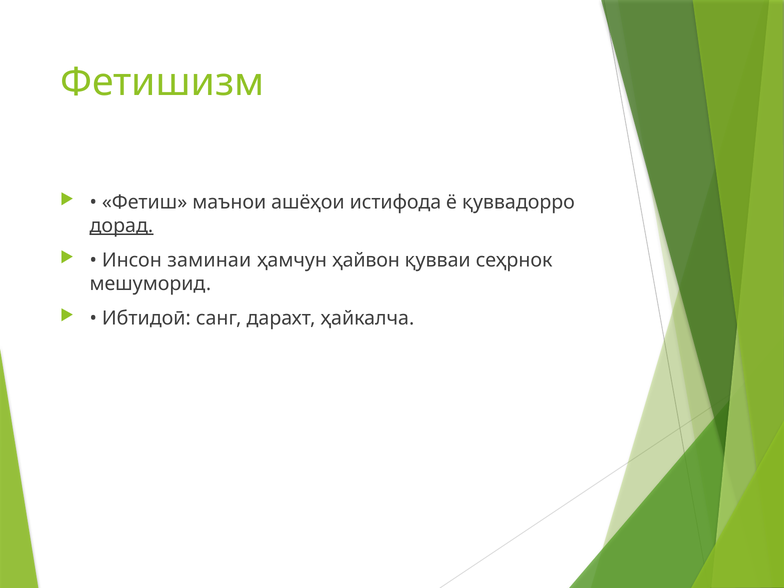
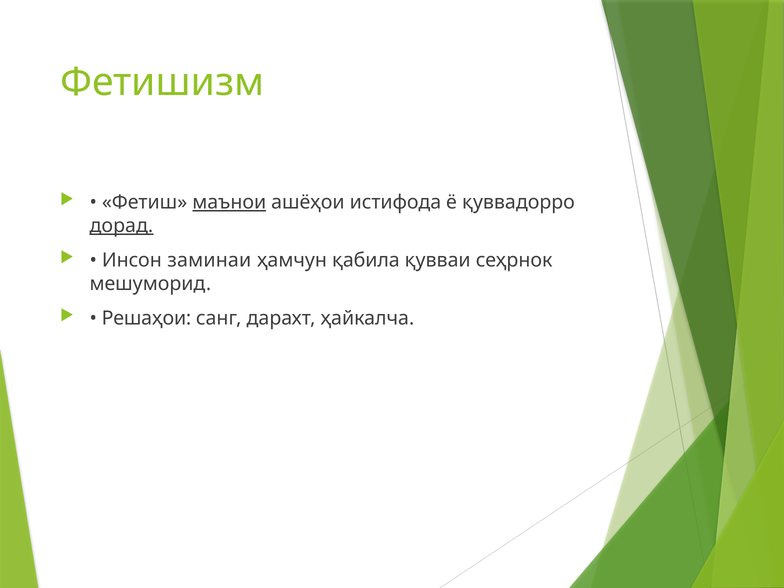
маънои underline: none -> present (229, 202)
ҳайвон: ҳайвон -> қабила (366, 260)
Ибтидоӣ: Ибтидоӣ -> Решаҳои (146, 318)
